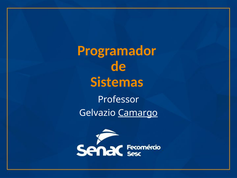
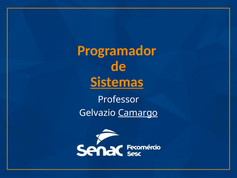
Sistemas underline: none -> present (117, 82)
